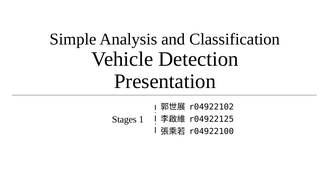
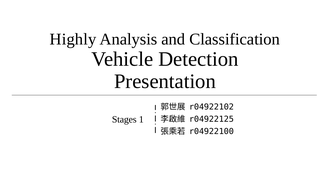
Simple: Simple -> Highly (73, 39)
